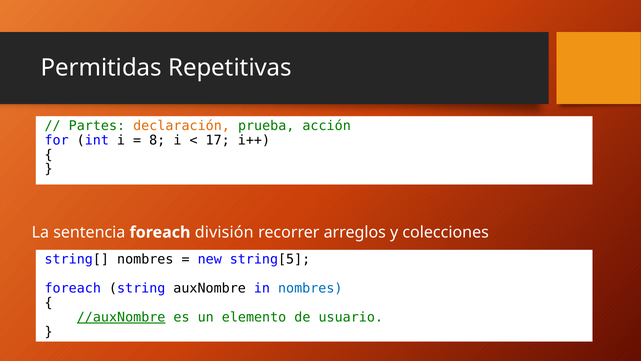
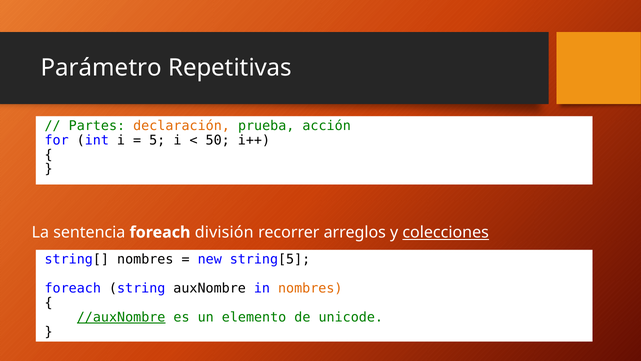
Permitidas: Permitidas -> Parámetro (101, 68)
8: 8 -> 5 (157, 140)
17: 17 -> 50 (218, 140)
colecciones underline: none -> present (446, 232)
nombres colour: blue -> orange (310, 288)
usuario: usuario -> unicode (351, 317)
